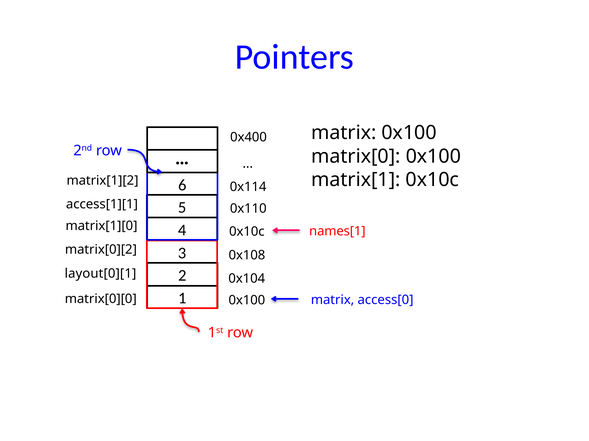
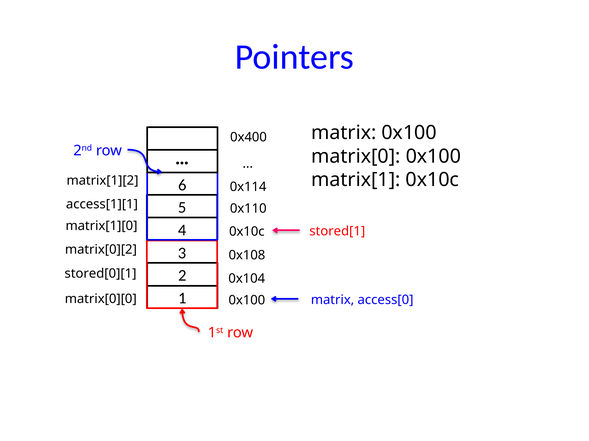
names[1: names[1 -> stored[1 (337, 232)
layout[0][1: layout[0][1 -> stored[0][1 (101, 274)
